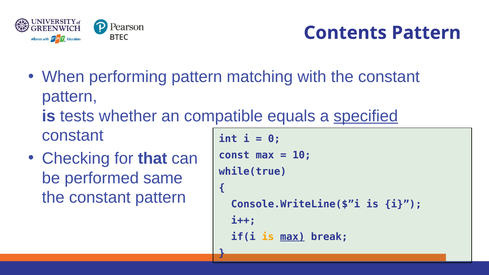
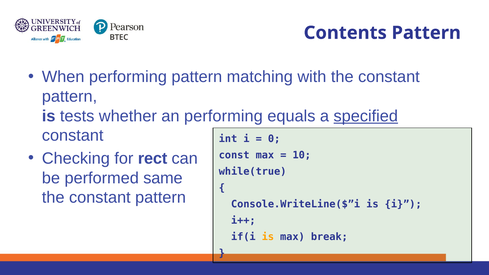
an compatible: compatible -> performing (223, 116)
that: that -> rect (153, 158)
max underline: present -> none (292, 237)
